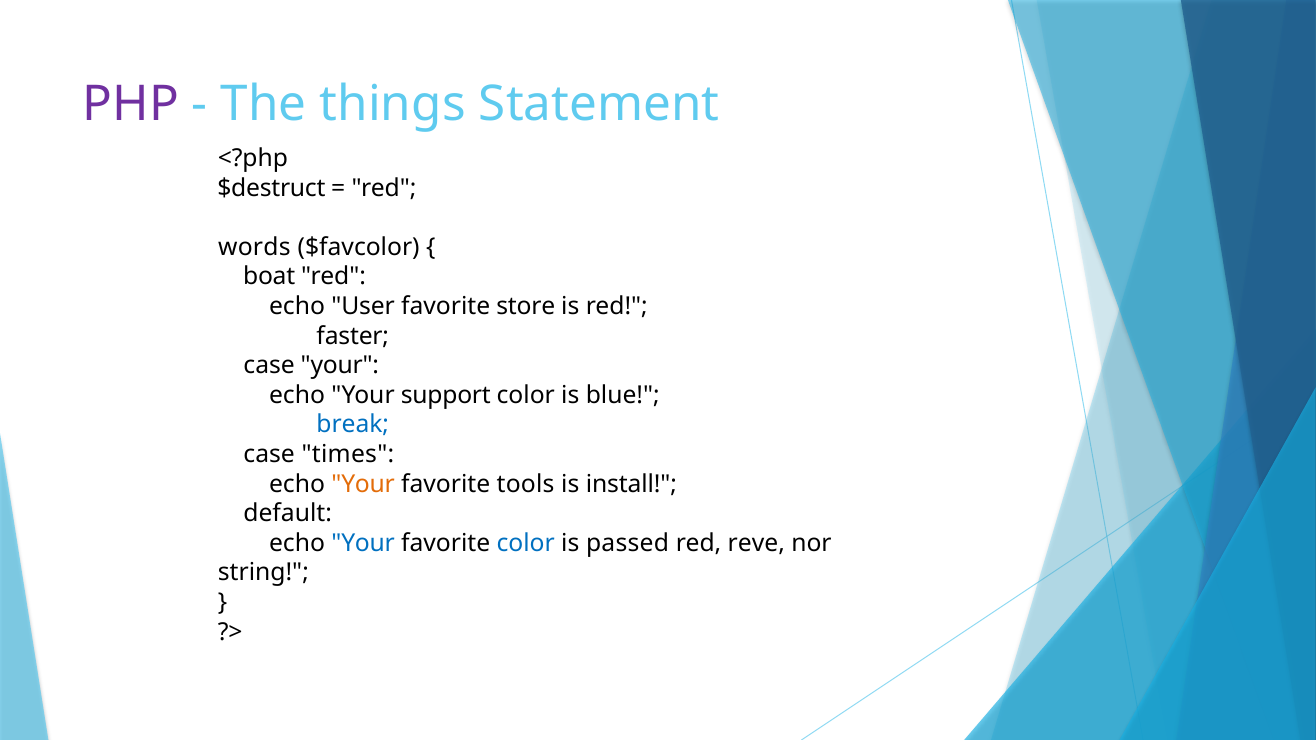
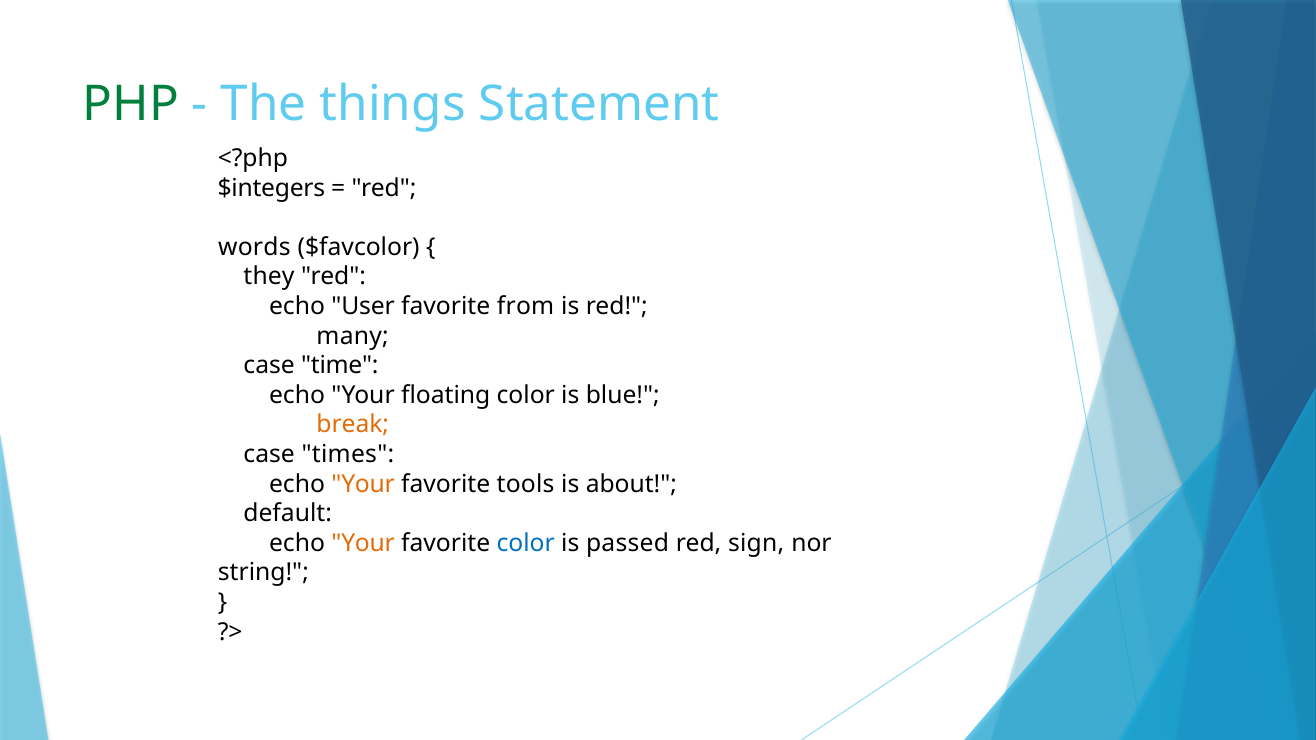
PHP colour: purple -> green (131, 104)
$destruct: $destruct -> $integers (271, 188)
boat: boat -> they (269, 277)
store: store -> from (526, 306)
faster: faster -> many (353, 336)
case your: your -> time (340, 366)
support: support -> floating (446, 395)
break colour: blue -> orange (353, 425)
install: install -> about (631, 484)
Your colour: blue -> orange (363, 543)
reve: reve -> sign (756, 543)
